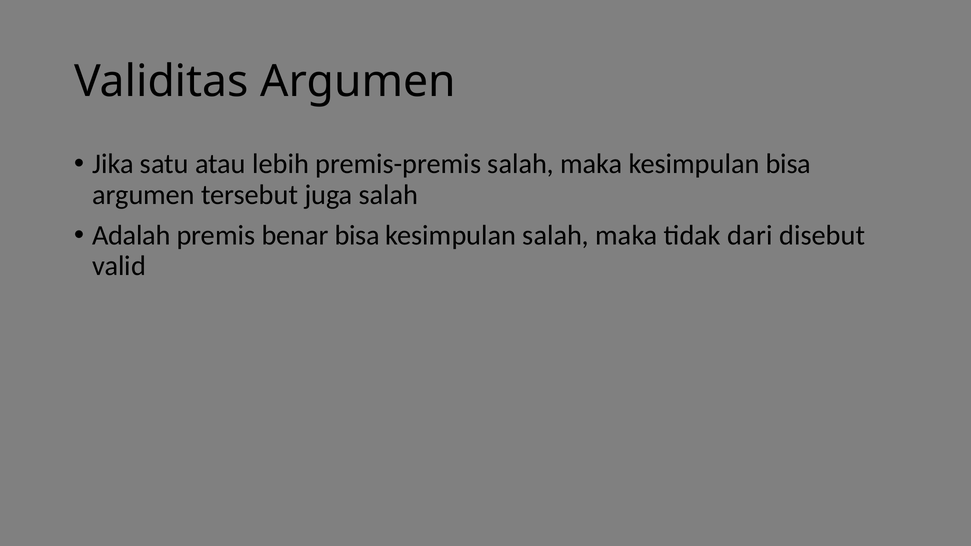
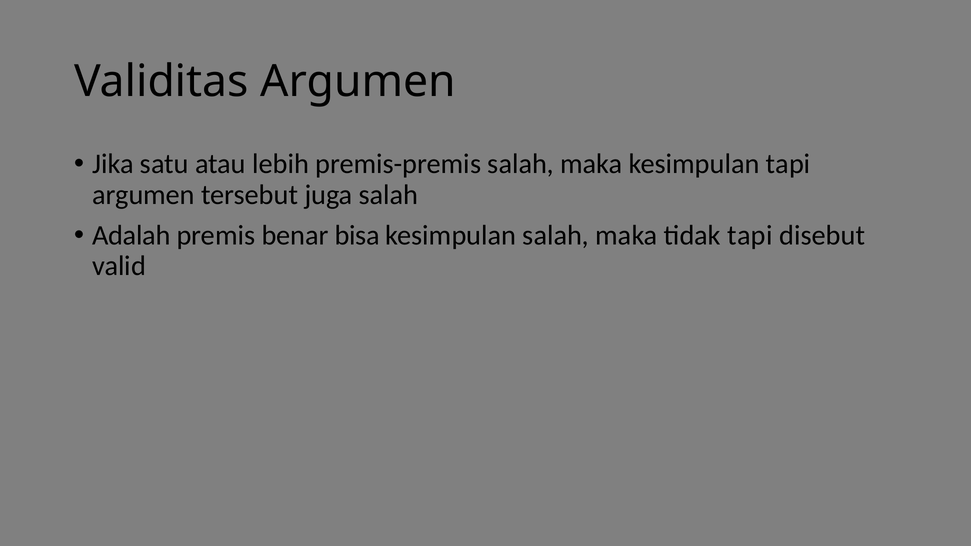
kesimpulan bisa: bisa -> tapi (788, 164)
tidak dari: dari -> tapi (750, 235)
